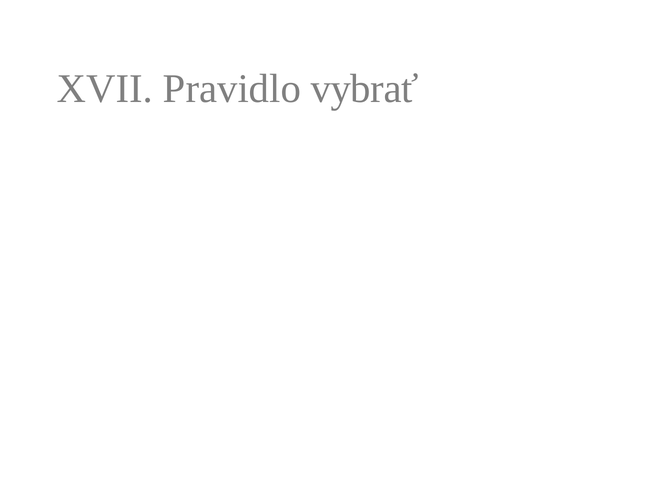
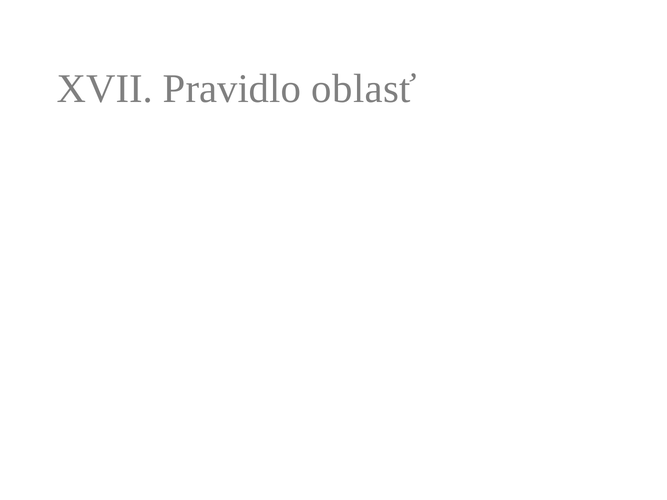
Pravidlo vybrať: vybrať -> oblasť (364, 89)
